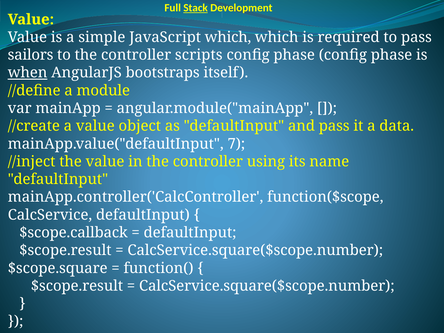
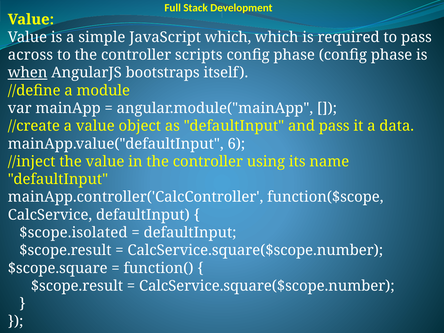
Stack underline: present -> none (196, 8)
sailors: sailors -> across (30, 55)
7: 7 -> 6 (236, 144)
$scope.callback: $scope.callback -> $scope.isolated (73, 233)
